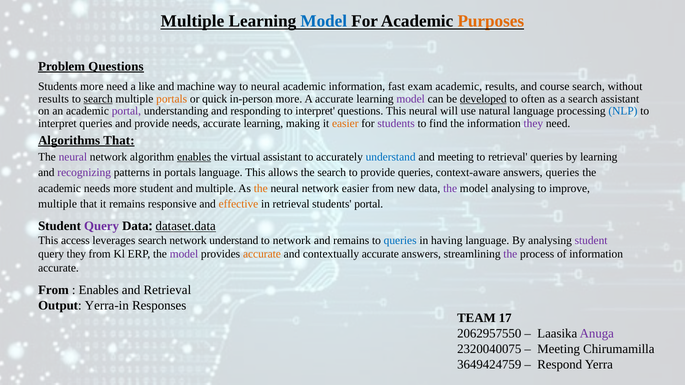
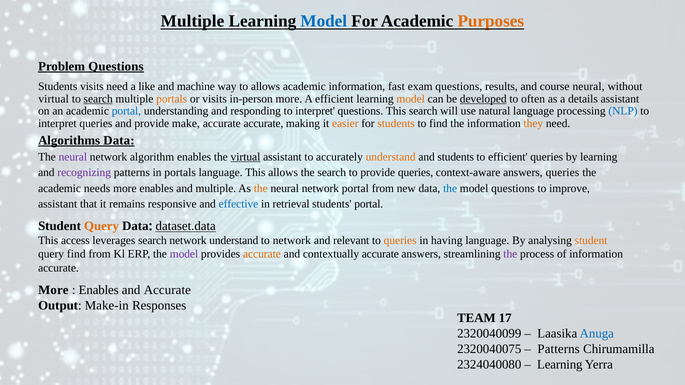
Students more: more -> visits (92, 87)
to neural: neural -> allows (266, 87)
exam academic: academic -> questions (459, 87)
course search: search -> neural (589, 87)
results: results -> virtual (54, 99)
or quick: quick -> visits (215, 99)
A accurate: accurate -> efficient (334, 99)
model colour: purple -> orange (411, 99)
a search: search -> details (583, 99)
portal colour: purple -> blue (126, 111)
This neural: neural -> search (423, 111)
provide needs: needs -> make (186, 124)
learning: learning -> accurate (263, 124)
students colour: purple -> orange (396, 124)
they colour: purple -> orange (533, 124)
Algorithms That: That -> Data (119, 141)
enables underline: present -> none (194, 157)
virtual underline: none -> present (245, 157)
understand colour: blue -> orange (391, 157)
and meeting: meeting -> students (456, 157)
to retrieval: retrieval -> efficient (508, 157)
more student: student -> enables (157, 189)
network easier: easier -> portal (355, 189)
the colour: purple -> blue (450, 189)
model analysing: analysing -> questions (513, 189)
multiple: multiple -> assistant (58, 204)
effective colour: orange -> blue (238, 204)
Query colour: purple -> orange (102, 226)
and remains: remains -> relevant (351, 241)
queries colour: blue -> orange (400, 241)
student colour: purple -> orange (591, 241)
query they: they -> find (76, 254)
From: From -> More (53, 290)
and Retrieval: Retrieval -> Accurate (167, 290)
Yerra-in: Yerra-in -> Make-in (107, 306)
2062957550: 2062957550 -> 2320040099 (489, 334)
Anuga colour: purple -> blue (597, 334)
Meeting: Meeting -> Patterns (559, 349)
3649424759: 3649424759 -> 2324040080 (489, 365)
Respond: Respond -> Learning (560, 365)
